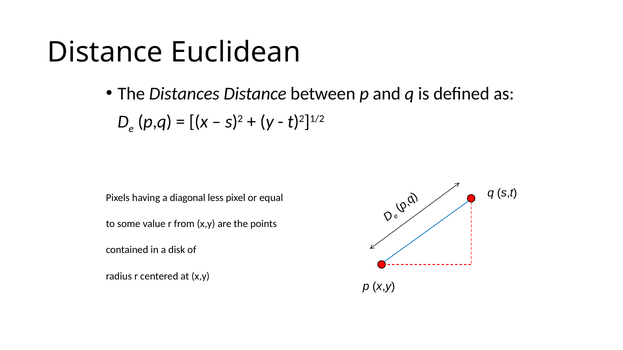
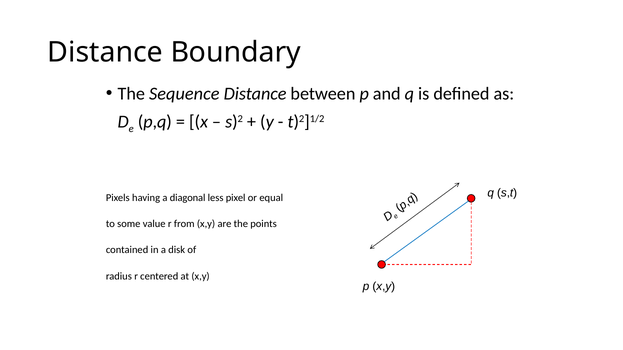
Euclidean: Euclidean -> Boundary (236, 52)
Distances: Distances -> Sequence (184, 94)
